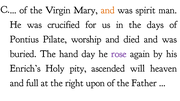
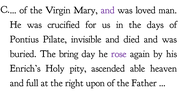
and colour: orange -> purple (108, 10)
spirit: spirit -> loved (146, 10)
worship: worship -> invisible (86, 39)
hand: hand -> bring (69, 54)
will: will -> able (138, 69)
